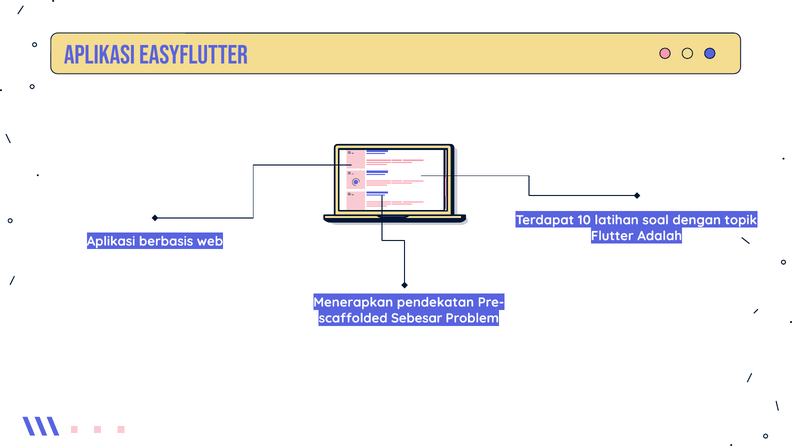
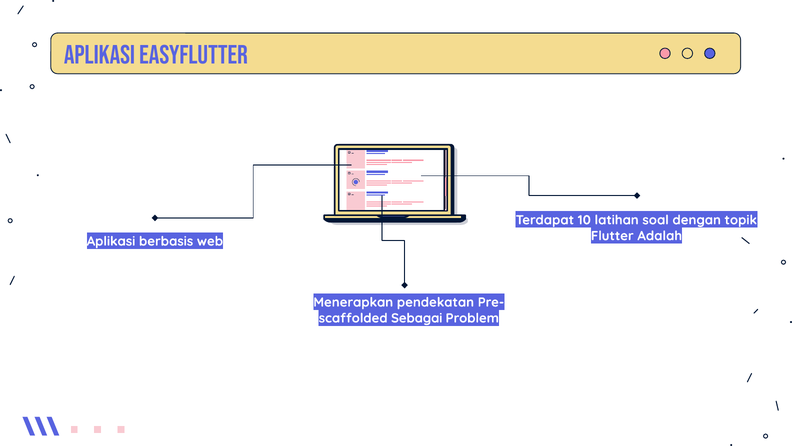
Sebesar: Sebesar -> Sebagai (417, 318)
